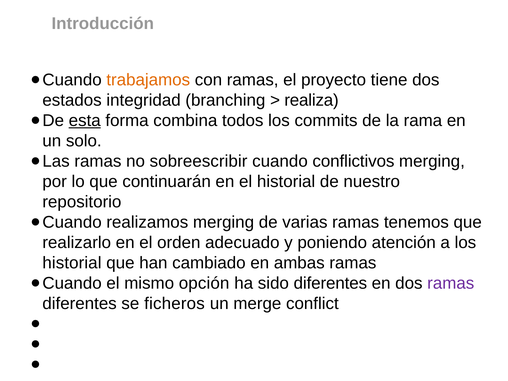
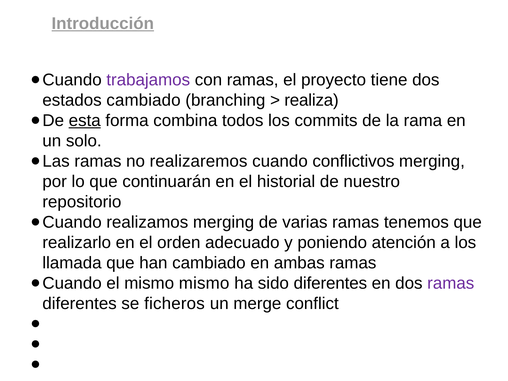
Introducción underline: none -> present (103, 24)
trabajamos colour: orange -> purple (148, 80)
estados integridad: integridad -> cambiado (143, 100)
sobreescribir: sobreescribir -> realizaremos (199, 161)
historial: historial -> llamada (72, 263)
mismo opción: opción -> mismo (204, 283)
